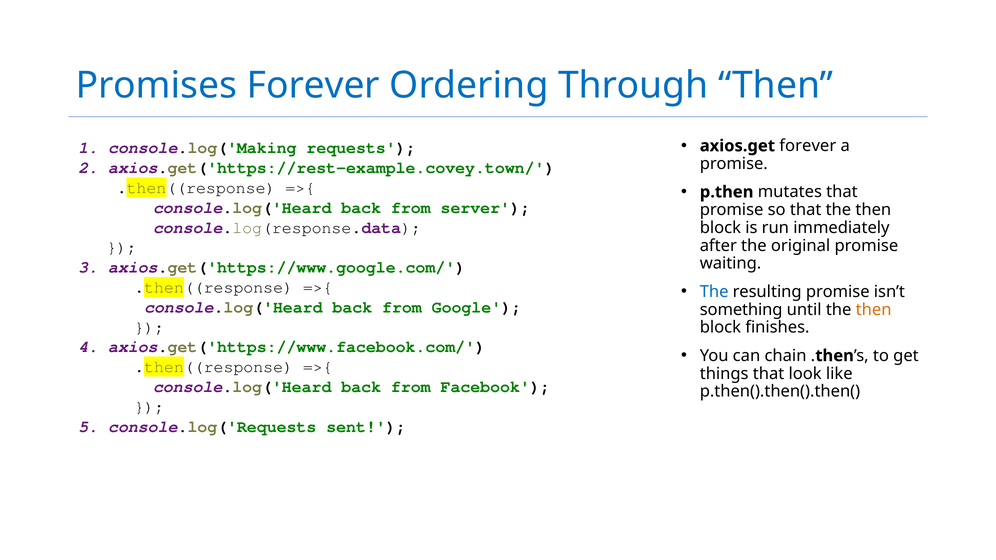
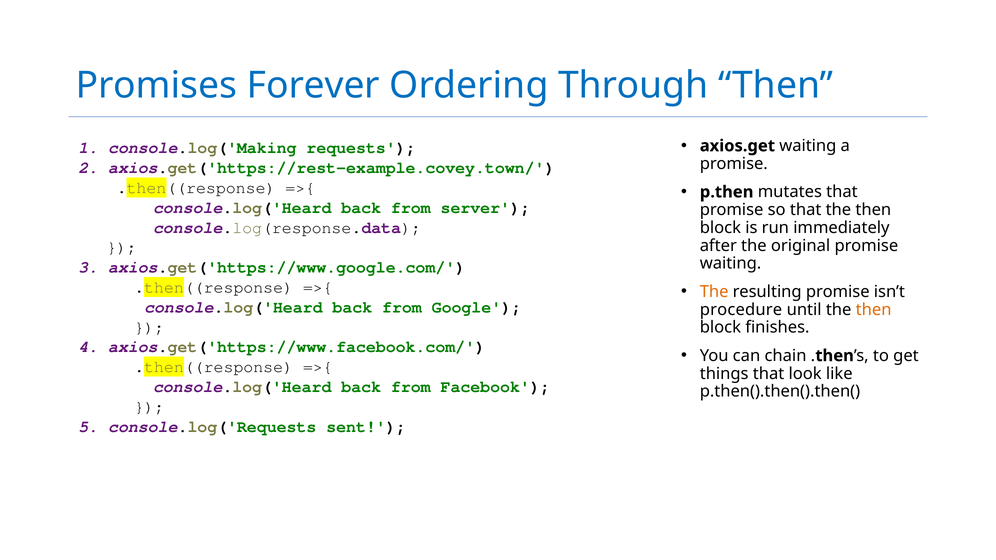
axios.get forever: forever -> waiting (808, 146)
The colour: blue -> orange (714, 292)
something: something -> procedure (741, 310)
